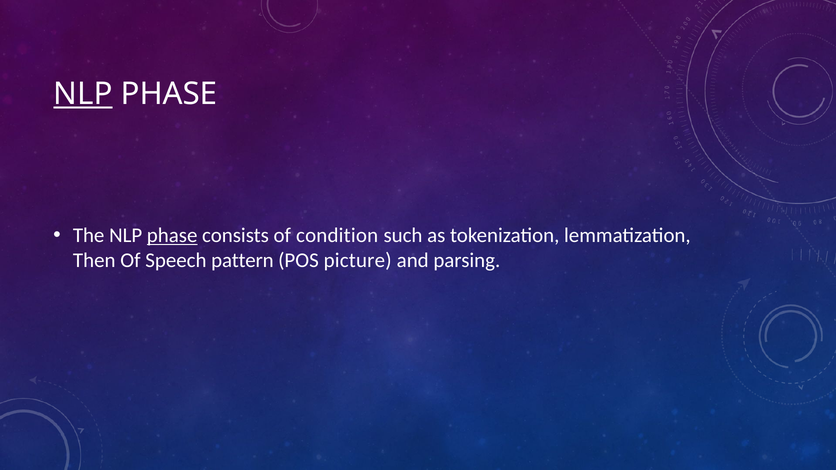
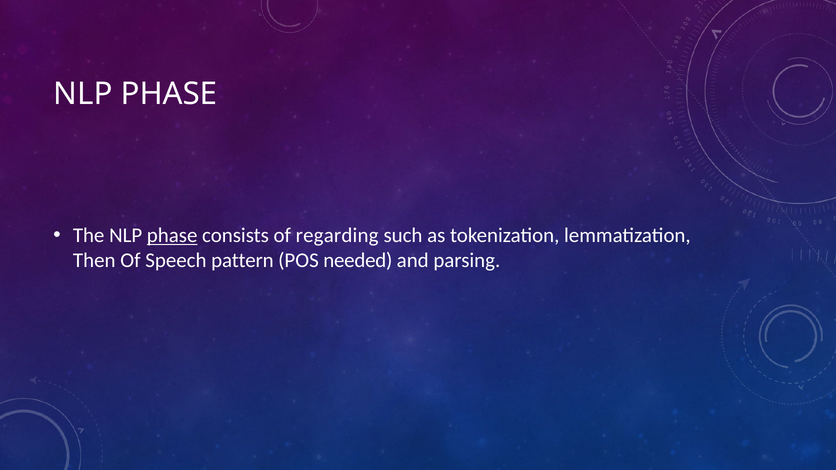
NLP underline: present -> none (83, 94)
condition: condition -> regarding (337, 236)
picture: picture -> needed (358, 261)
